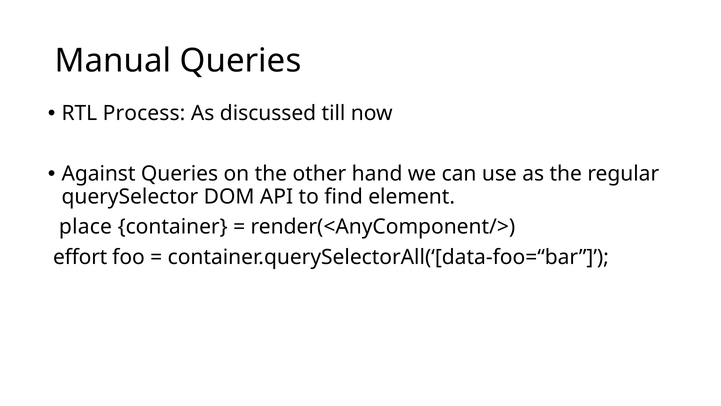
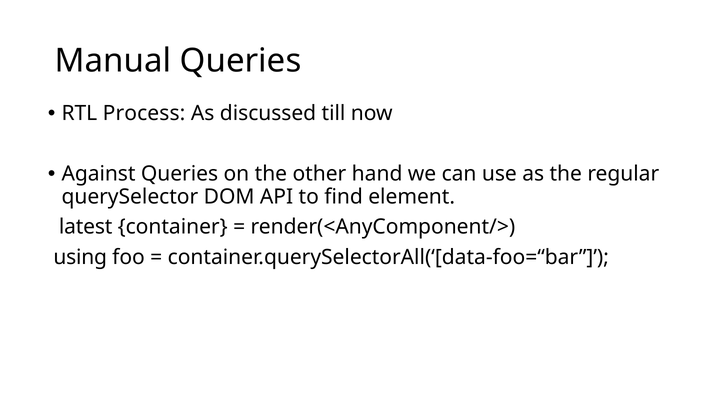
place: place -> latest (86, 227)
effort: effort -> using (80, 257)
